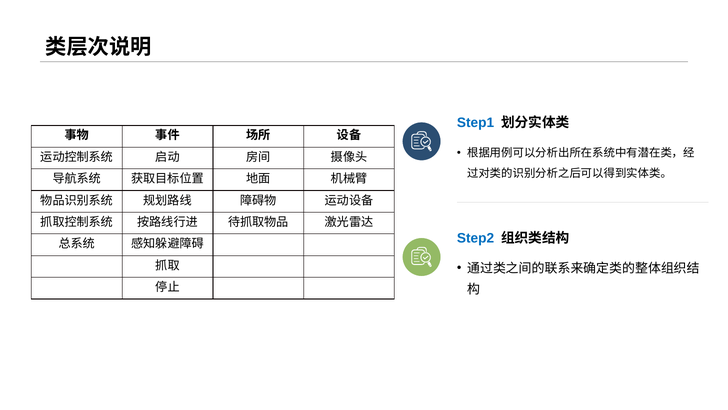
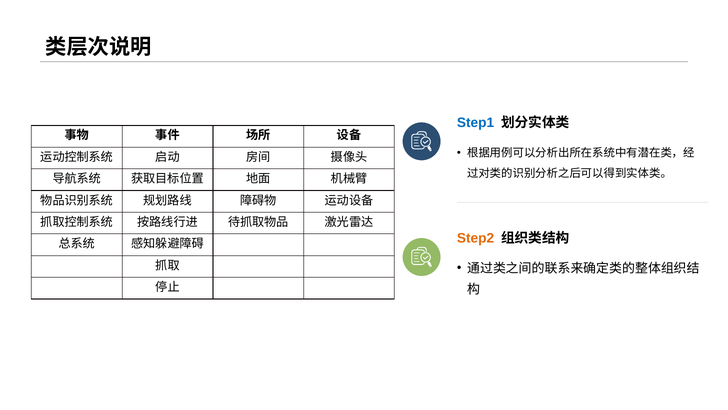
Step2 colour: blue -> orange (476, 238)
